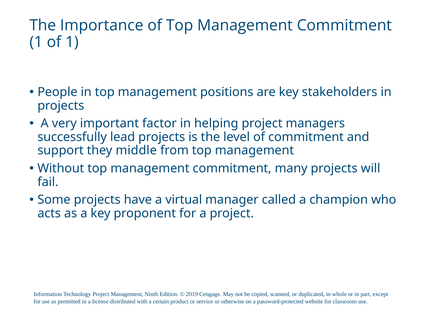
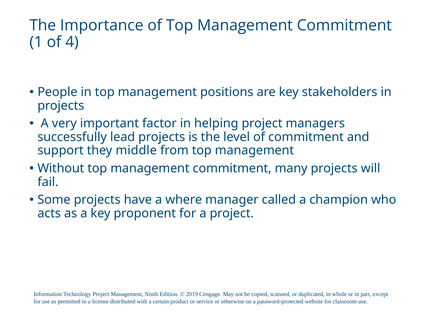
of 1: 1 -> 4 (72, 42)
virtual: virtual -> where (184, 200)
